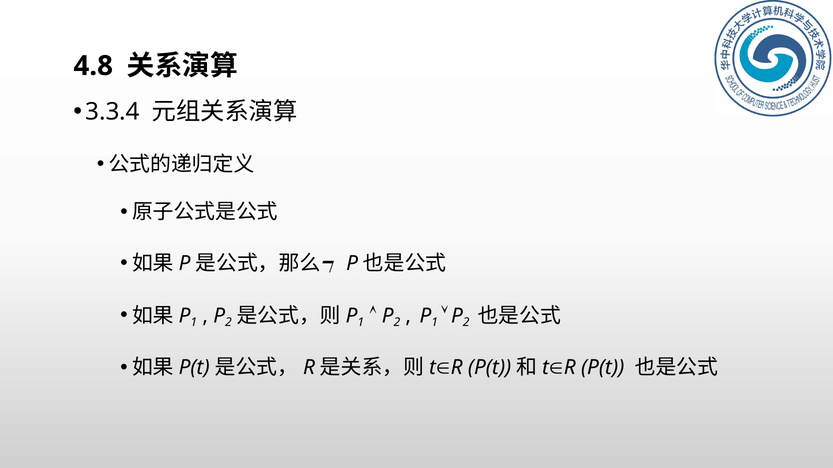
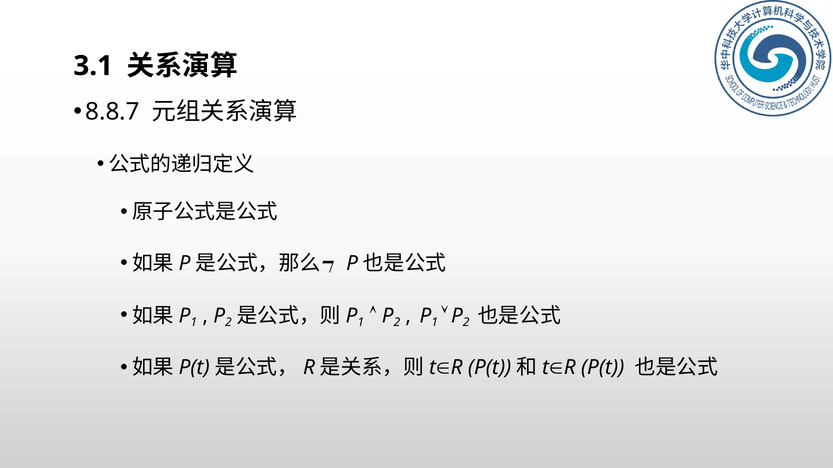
4.8: 4.8 -> 3.1 (93, 66)
3.3.4: 3.3.4 -> 8.8.7 (112, 112)
